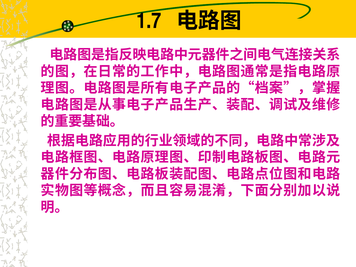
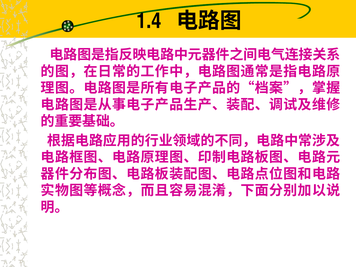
1.7: 1.7 -> 1.4 (149, 21)
